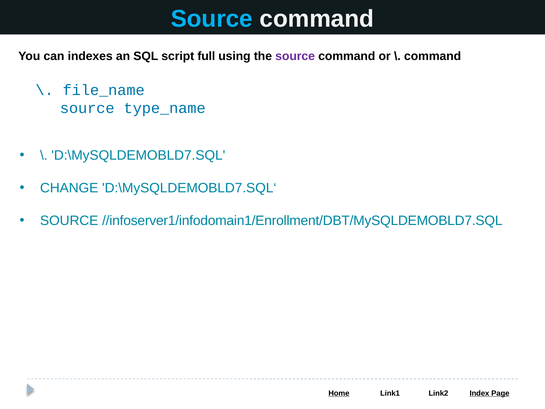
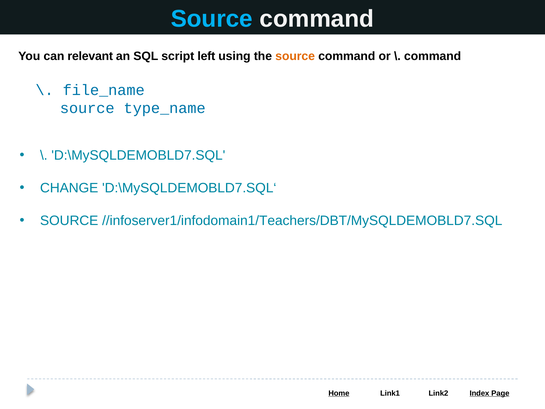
indexes: indexes -> relevant (90, 56)
full: full -> left (206, 56)
source colour: purple -> orange (295, 56)
//infoserver1/infodomain1/Enrollment/DBT/MySQLDEMOBLD7.SQL: //infoserver1/infodomain1/Enrollment/DBT/MySQLDEMOBLD7.SQL -> //infoserver1/infodomain1/Teachers/DBT/MySQLDEMOBLD7.SQL (302, 221)
